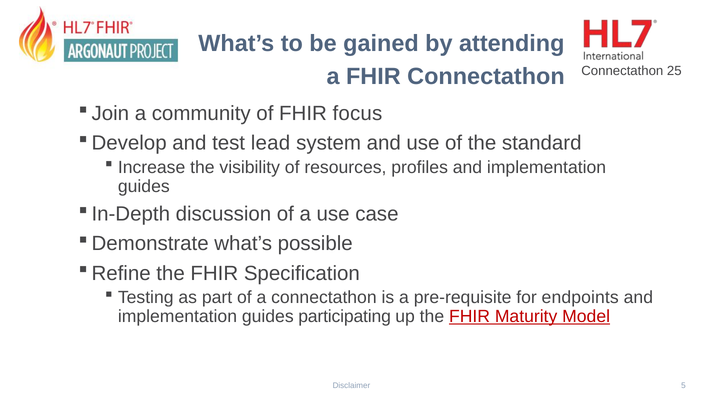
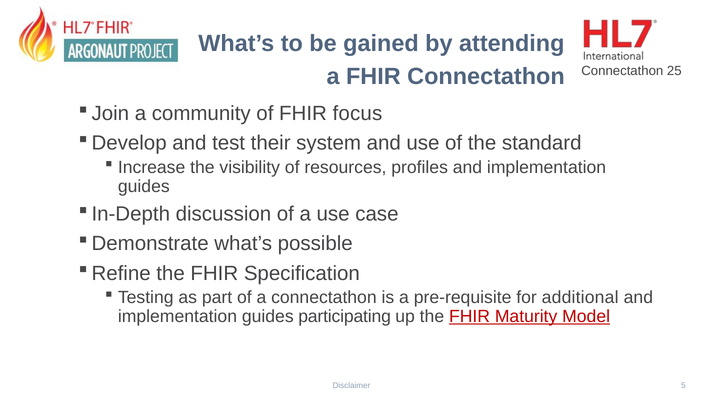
lead: lead -> their (271, 143)
endpoints: endpoints -> additional (580, 297)
